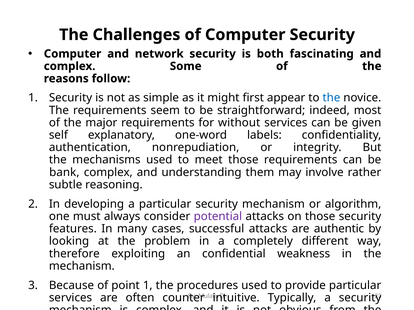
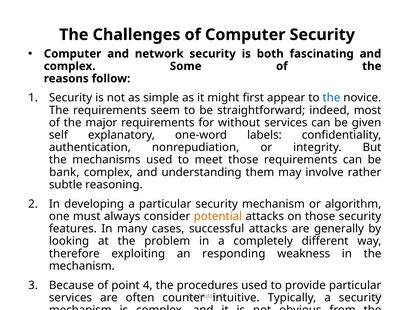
potential colour: purple -> orange (218, 217)
authentic: authentic -> generally (339, 229)
confidential: confidential -> responding (234, 254)
point 1: 1 -> 4 (148, 286)
